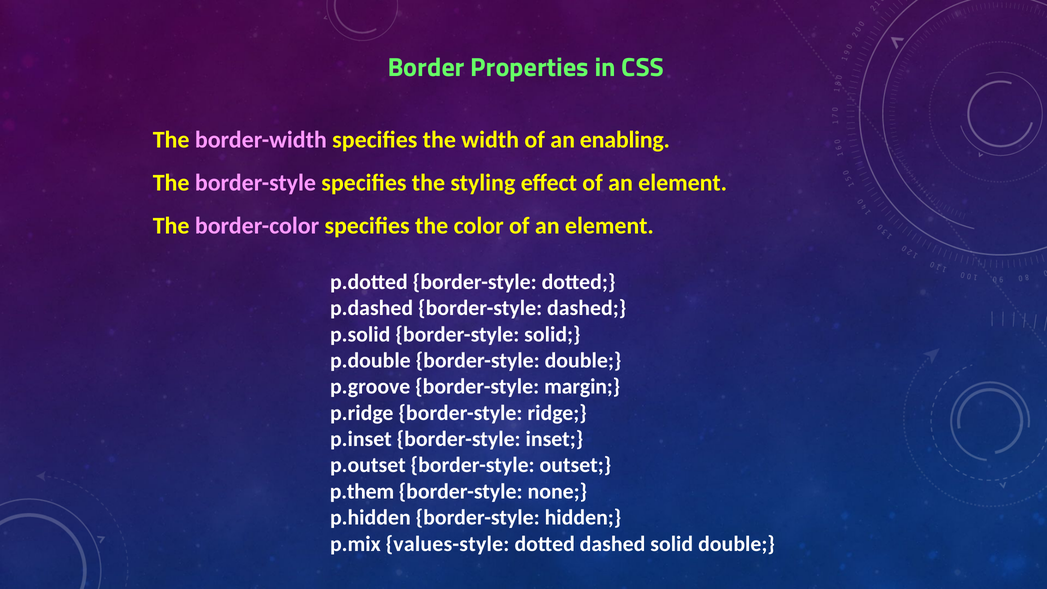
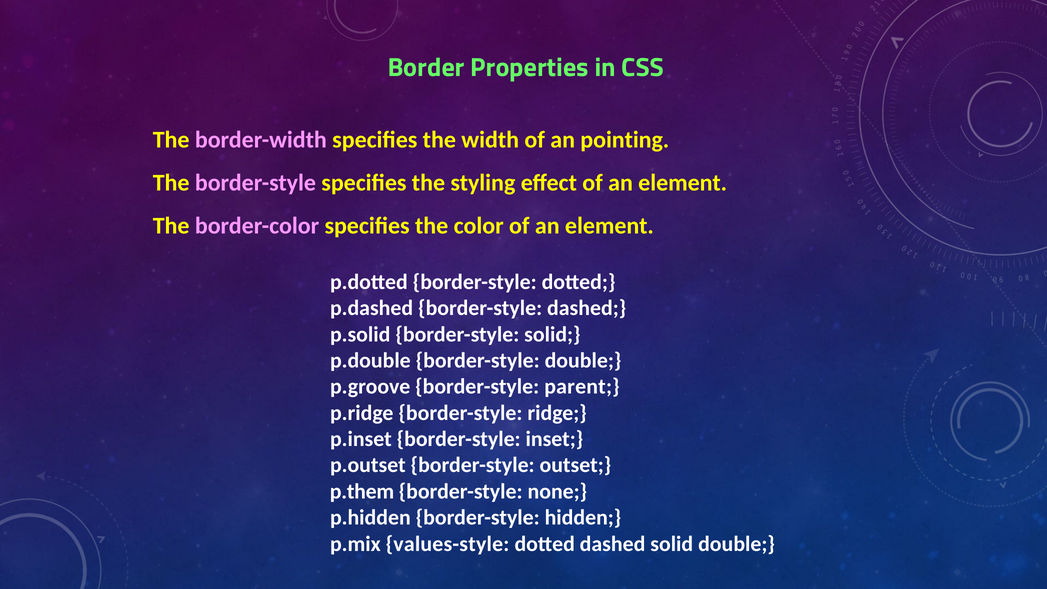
enabling: enabling -> pointing (625, 140)
margin: margin -> parent (582, 387)
